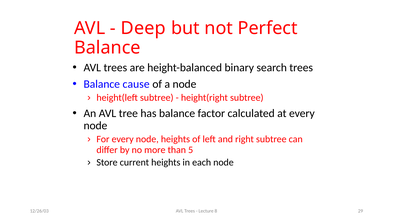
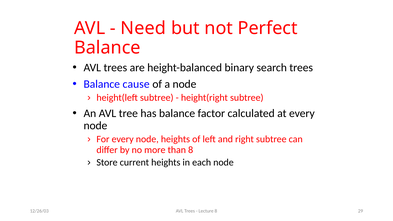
Deep: Deep -> Need (143, 28)
than 5: 5 -> 8 (191, 150)
